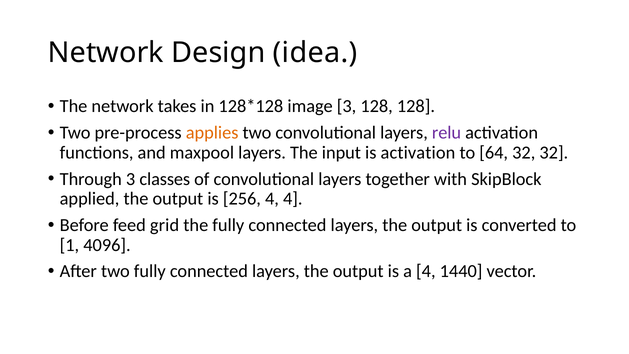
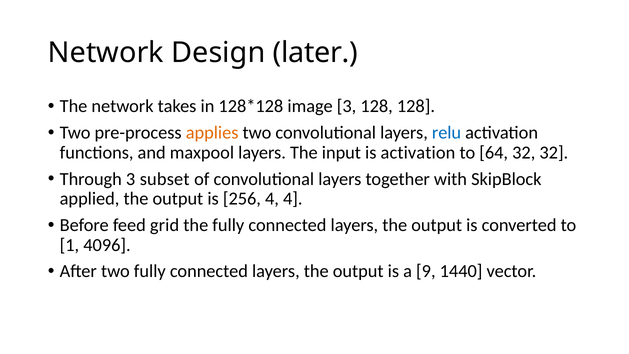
idea: idea -> later (315, 53)
relu colour: purple -> blue (447, 133)
classes: classes -> subset (165, 179)
a 4: 4 -> 9 (426, 271)
